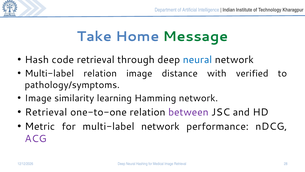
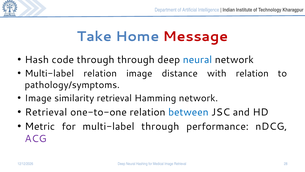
Message colour: green -> red (195, 36)
code retrieval: retrieval -> through (96, 60)
with verified: verified -> relation (252, 73)
similarity learning: learning -> retrieval (114, 98)
between colour: purple -> blue (188, 112)
multi-label network: network -> through (160, 126)
